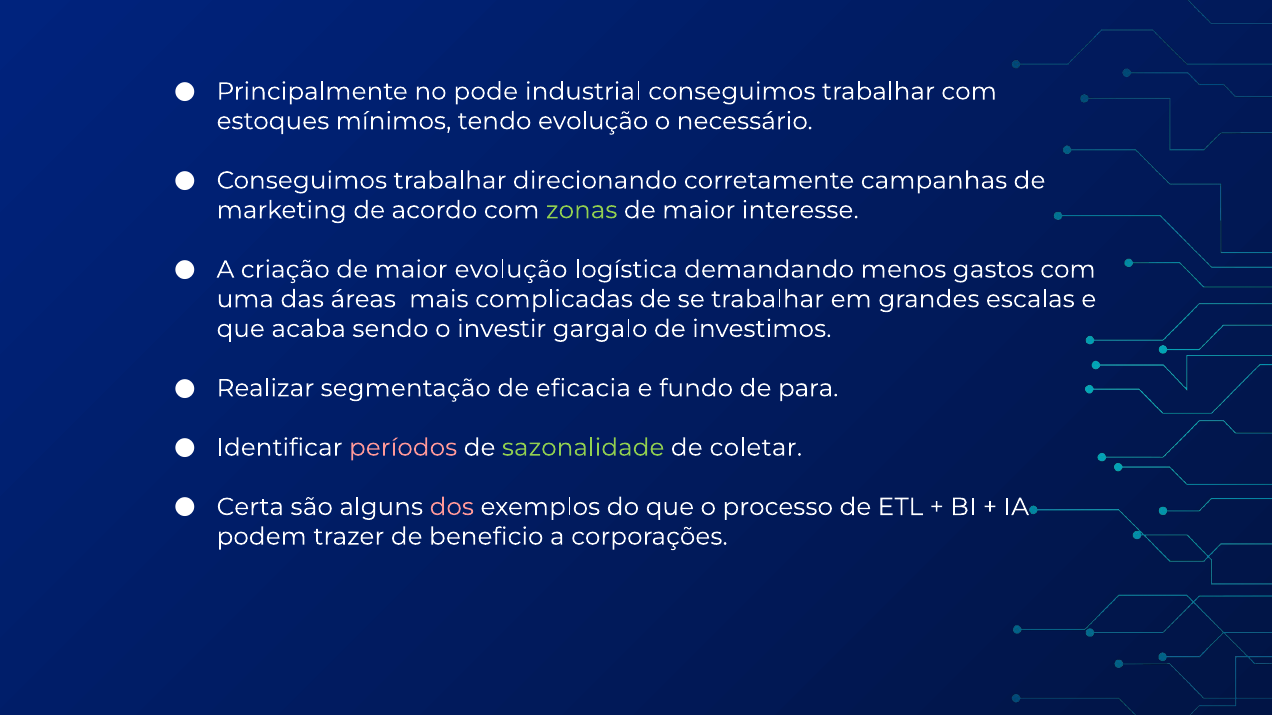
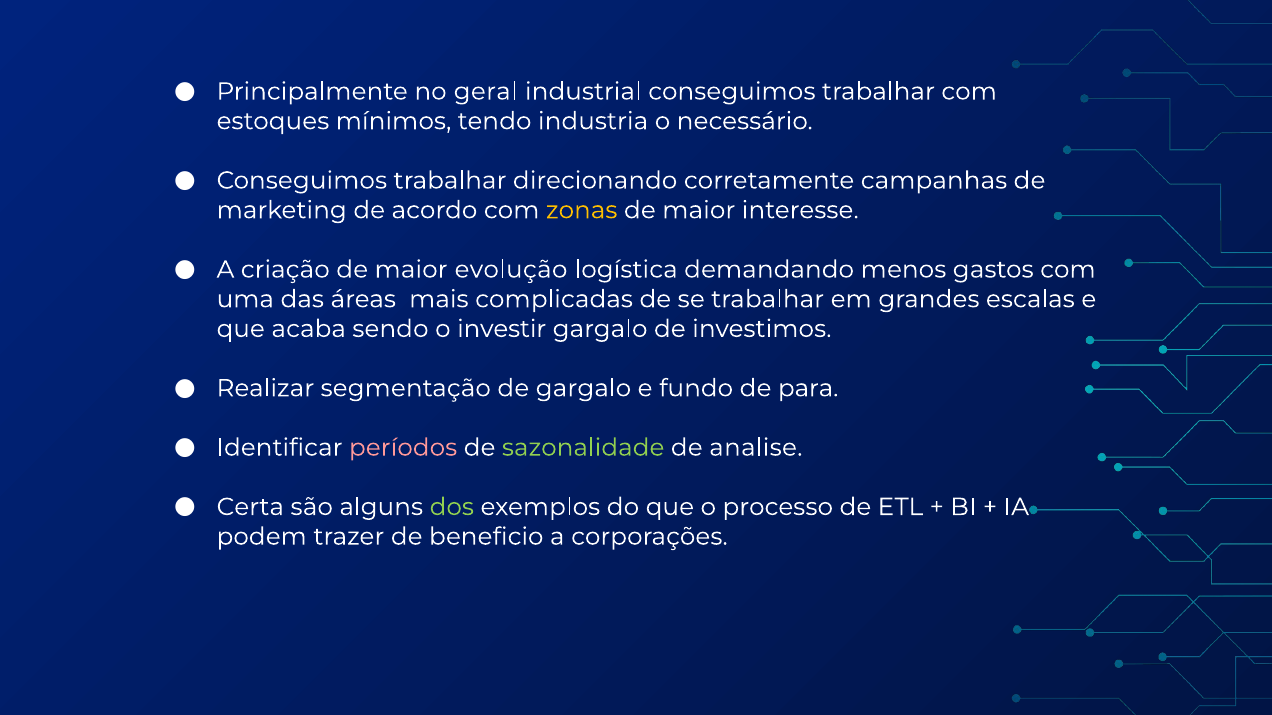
pode: pode -> geral (486, 91)
tendo evolução: evolução -> industria (593, 121)
zonas colour: light green -> yellow (582, 210)
de eficacia: eficacia -> gargalo (583, 388)
coletar: coletar -> analise (756, 448)
dos colour: pink -> light green (452, 507)
